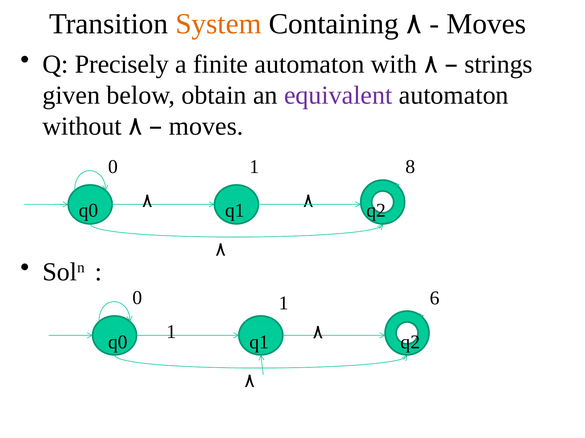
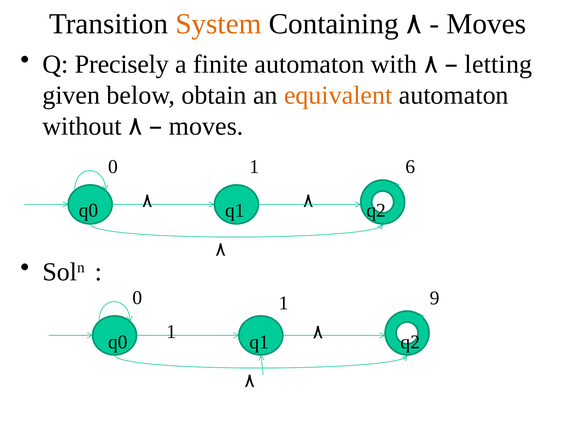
strings: strings -> letting (498, 64)
equivalent colour: purple -> orange (338, 95)
8: 8 -> 6 (410, 167)
6: 6 -> 9 (435, 299)
